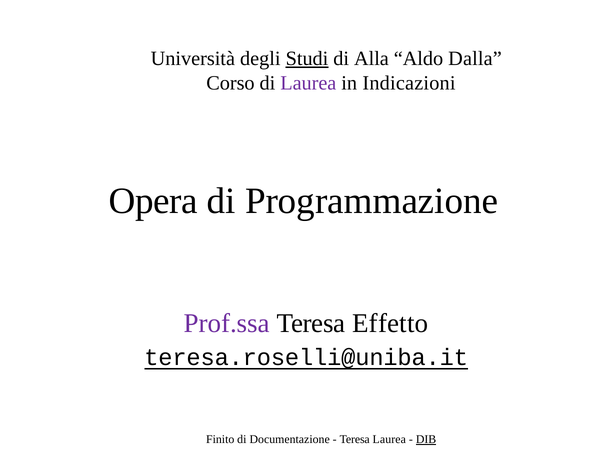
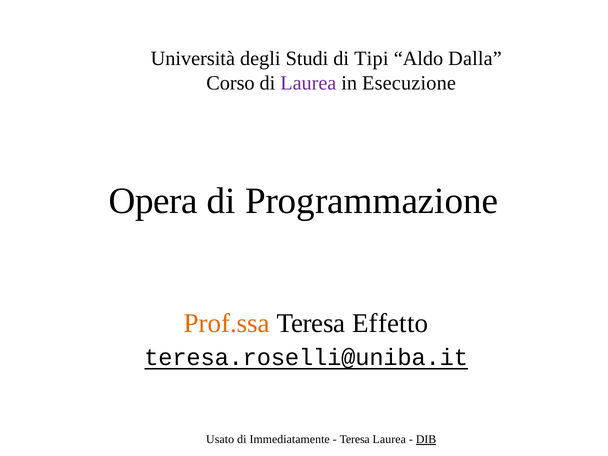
Studi underline: present -> none (307, 59)
Alla: Alla -> Tipi (371, 59)
Indicazioni: Indicazioni -> Esecuzione (409, 83)
Prof.ssa colour: purple -> orange (227, 323)
Finito: Finito -> Usato (220, 439)
Documentazione: Documentazione -> Immediatamente (290, 439)
